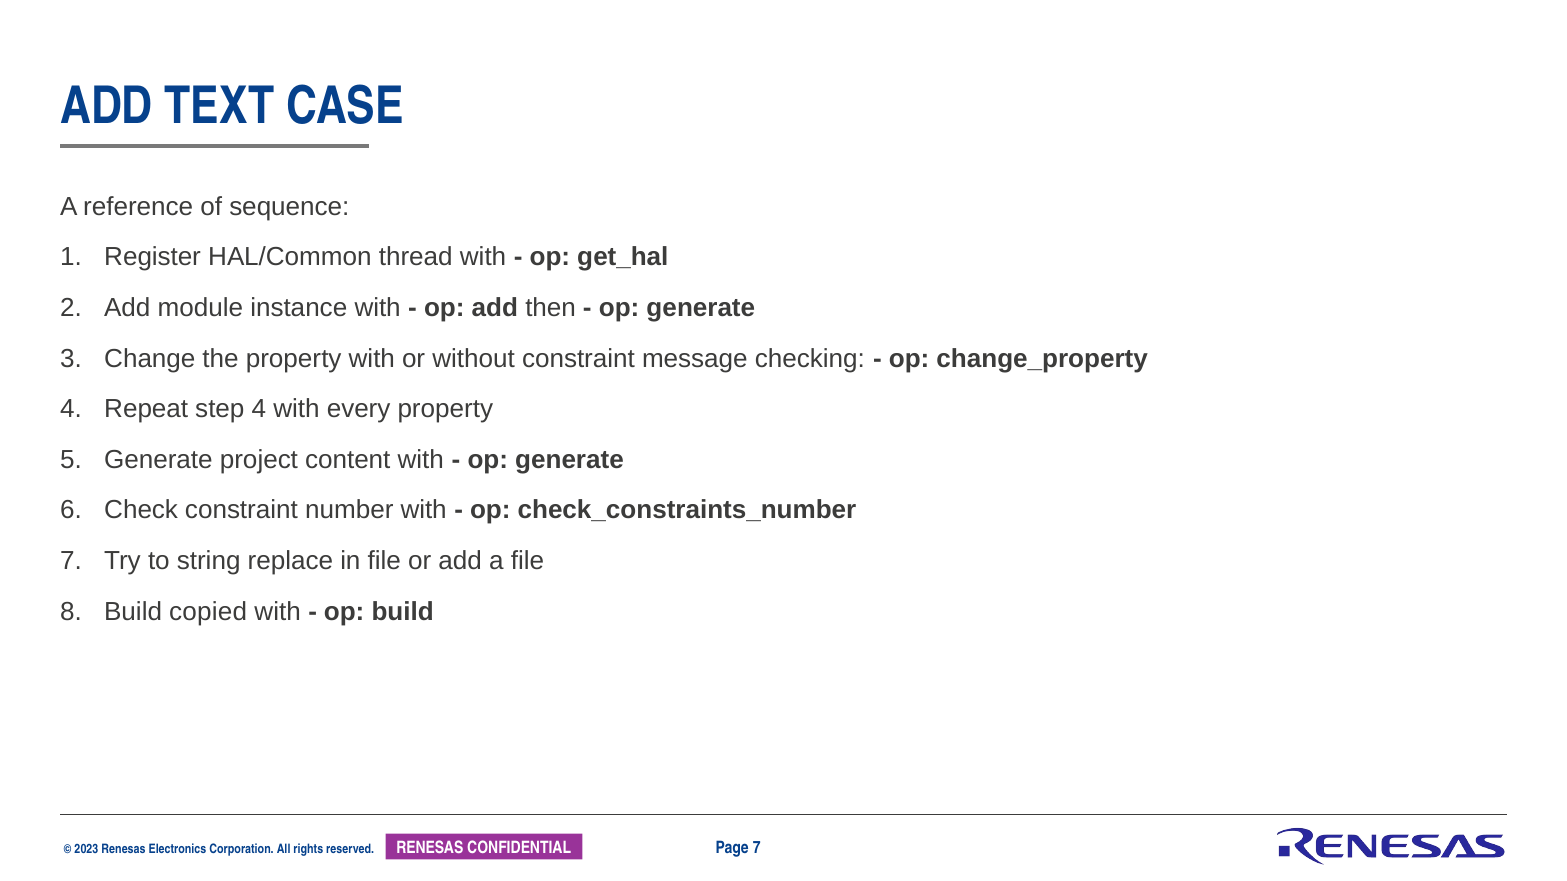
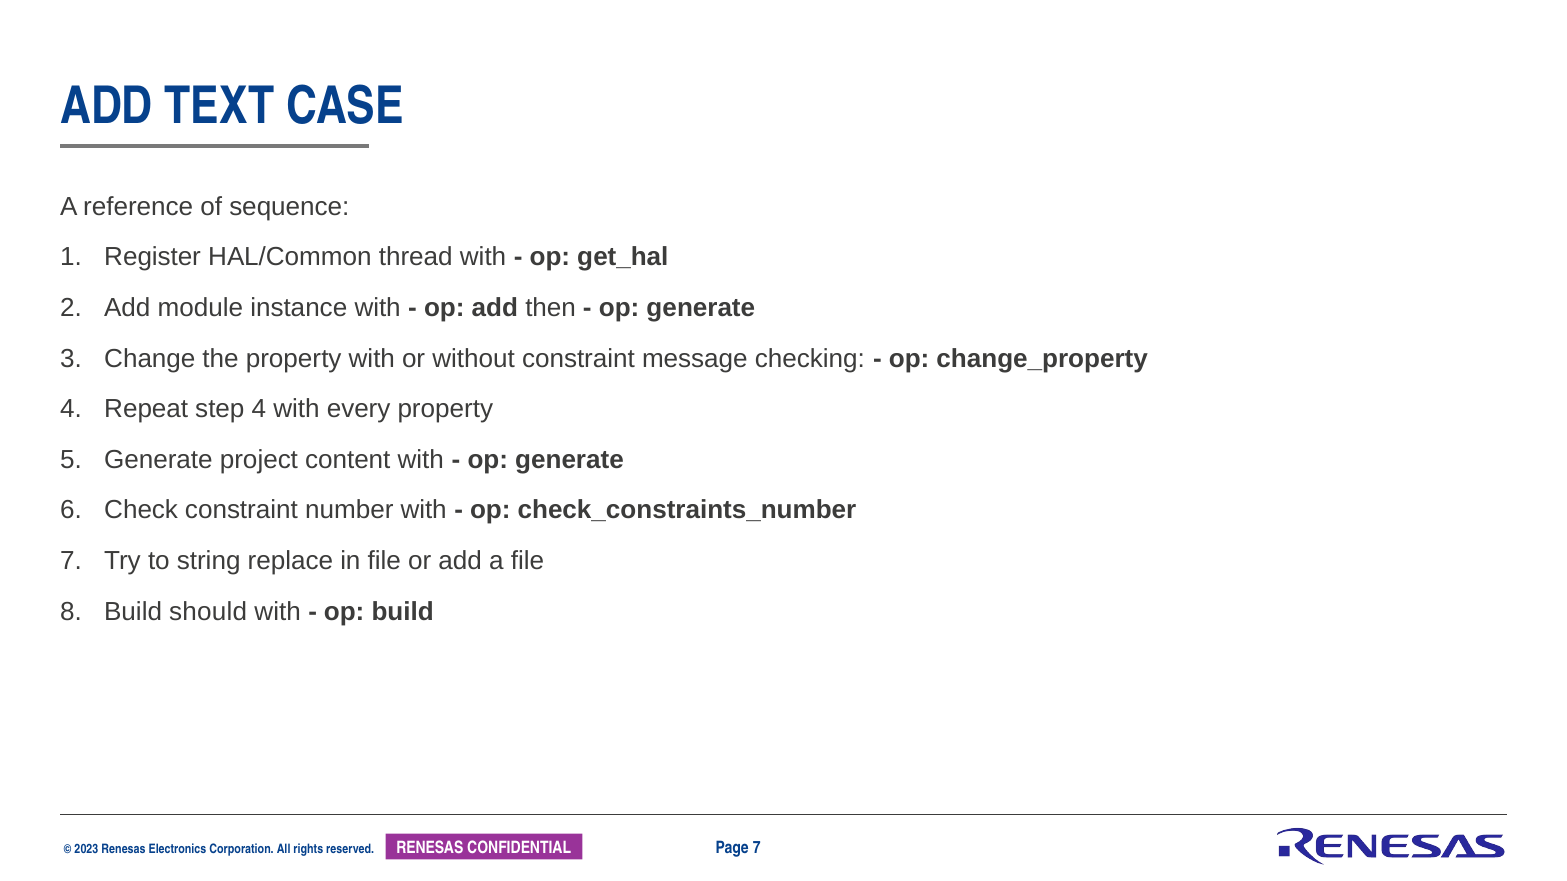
copied: copied -> should (208, 612)
